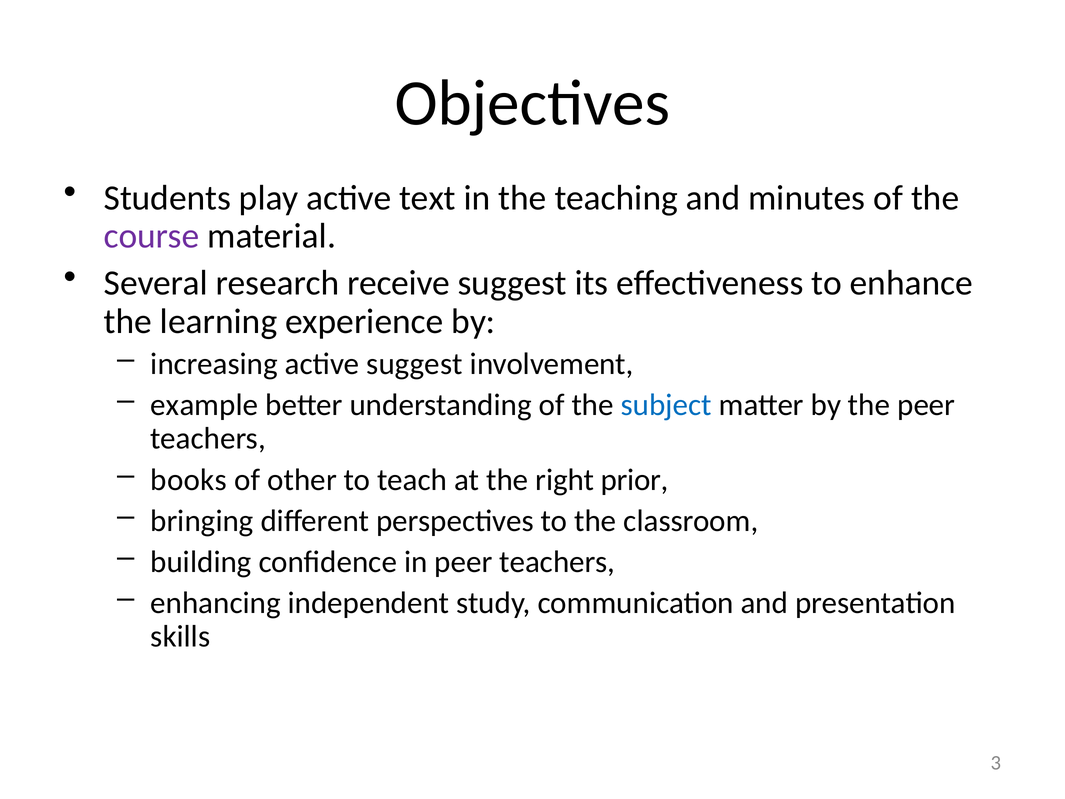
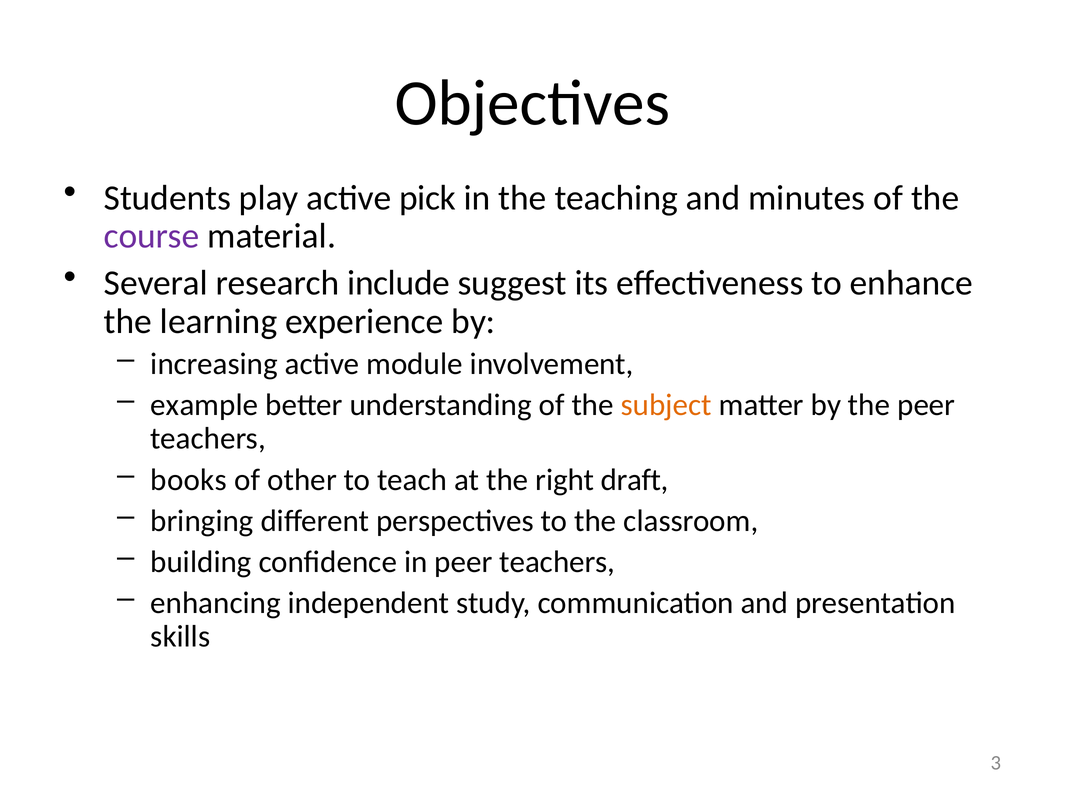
text: text -> pick (428, 198)
receive: receive -> include (399, 283)
active suggest: suggest -> module (415, 364)
subject colour: blue -> orange (666, 405)
prior: prior -> draft (635, 480)
